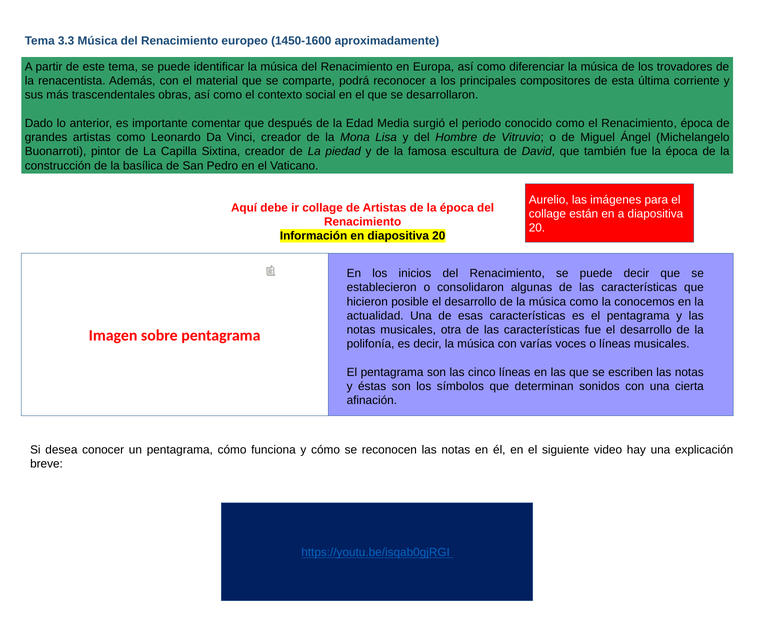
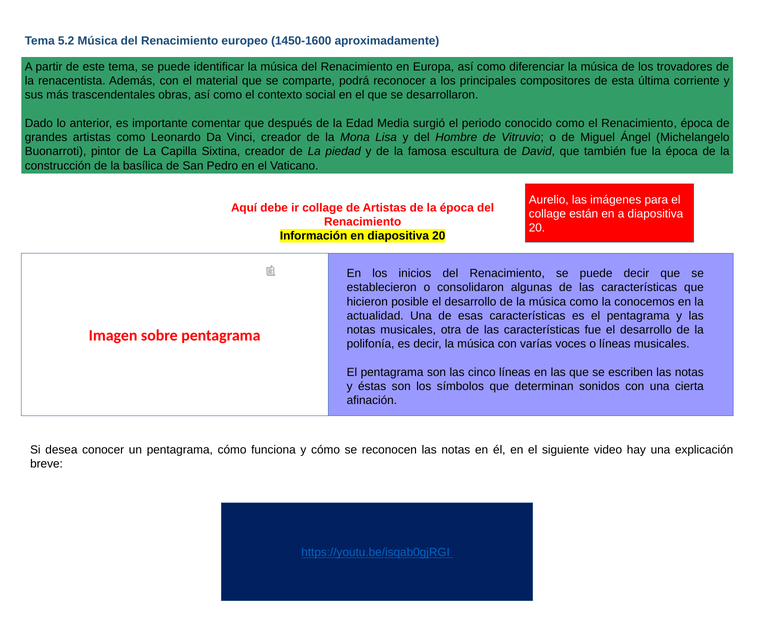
3.3: 3.3 -> 5.2 (66, 41)
